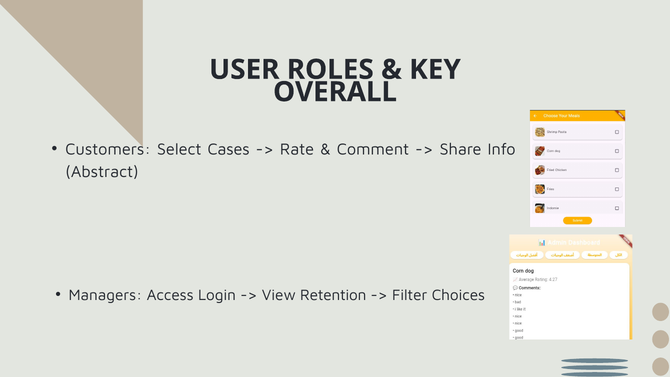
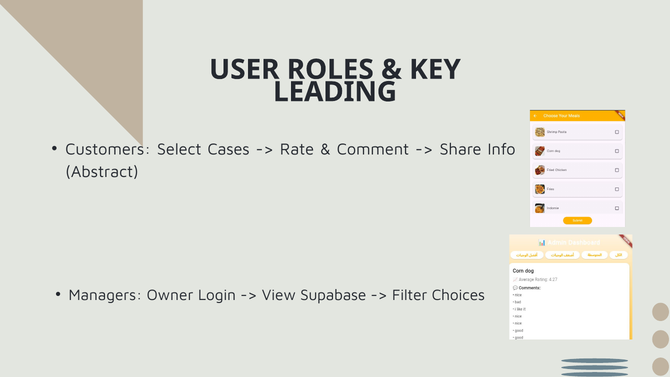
OVERALL: OVERALL -> LEADING (335, 92)
Access: Access -> Owner (170, 295)
Retention: Retention -> Supabase (333, 295)
